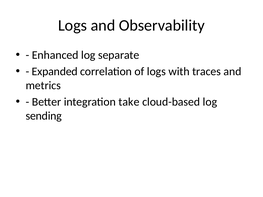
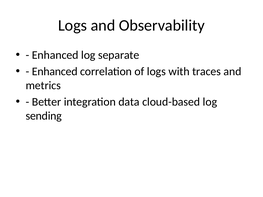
Expanded: Expanded -> Enhanced (55, 72)
take: take -> data (129, 102)
